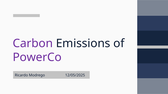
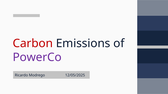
Carbon colour: purple -> red (33, 44)
